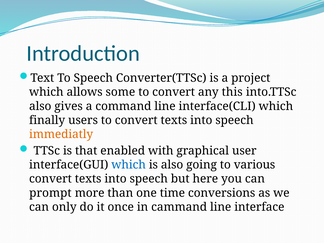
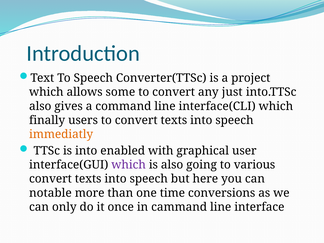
this: this -> just (232, 92)
is that: that -> into (86, 151)
which colour: blue -> purple (129, 165)
prompt: prompt -> notable (50, 193)
